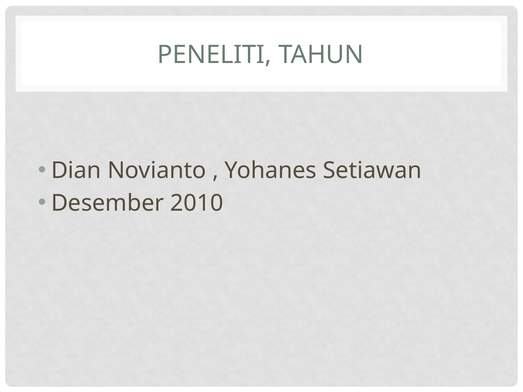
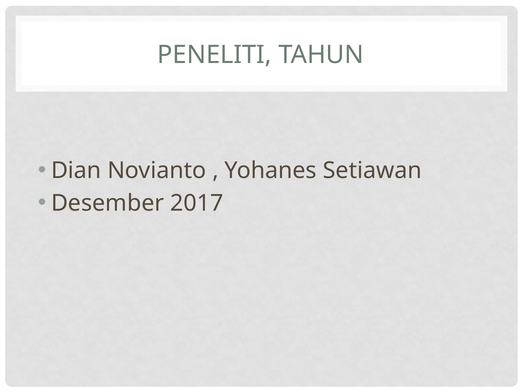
2010: 2010 -> 2017 (197, 203)
